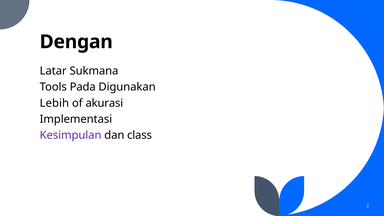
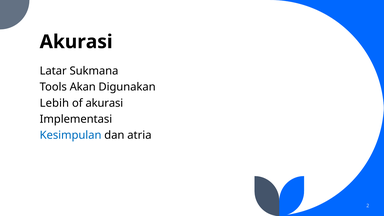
Dengan: Dengan -> Akurasi (76, 42)
Pada: Pada -> Akan (83, 87)
Kesimpulan colour: purple -> blue (71, 135)
class: class -> atria (139, 135)
